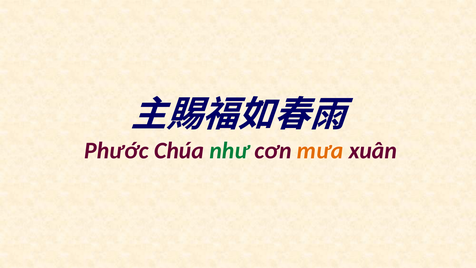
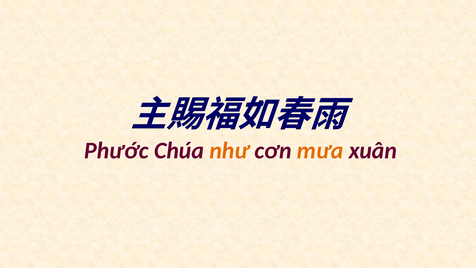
như colour: green -> orange (229, 150)
